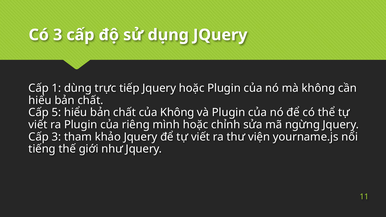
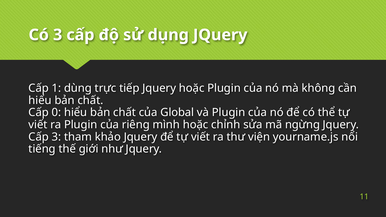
5: 5 -> 0 (56, 113)
của Không: Không -> Global (177, 113)
